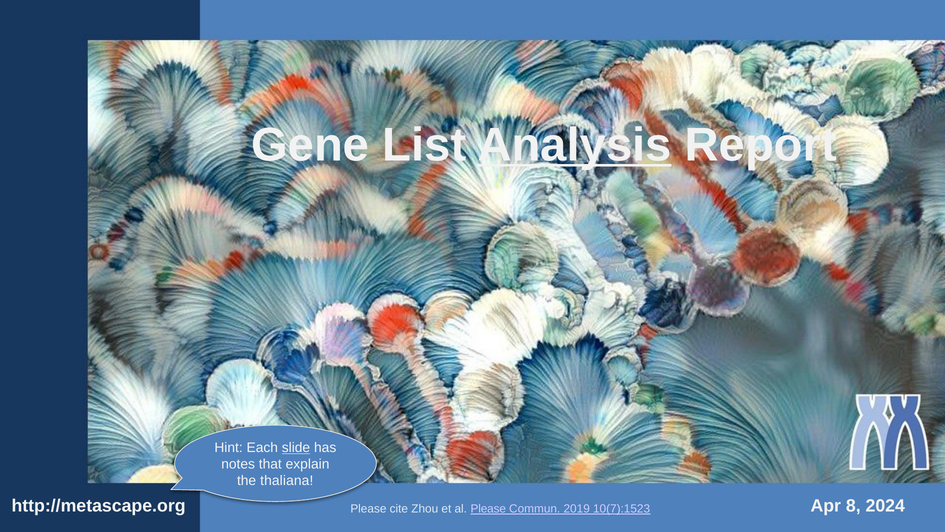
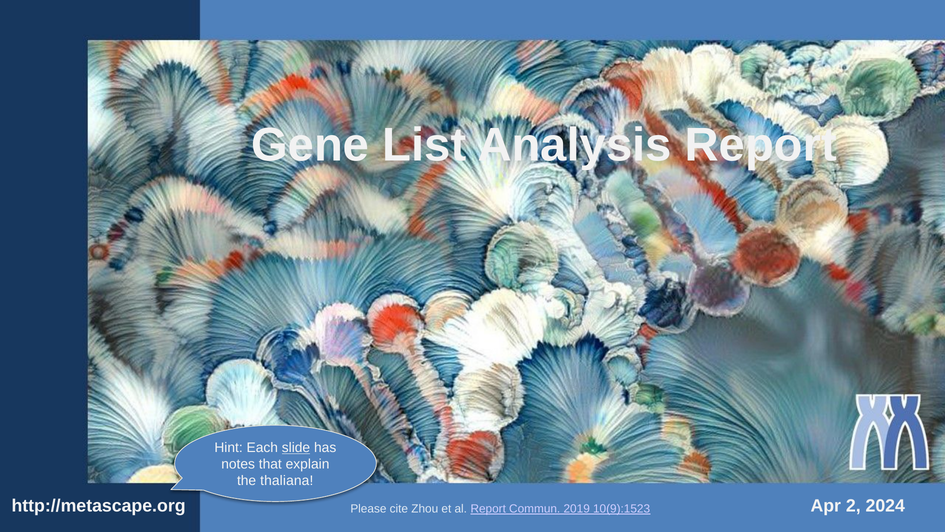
Analysis underline: present -> none (575, 145)
8: 8 -> 2 (853, 505)
al Please: Please -> Report (488, 508)
10(7):1523: 10(7):1523 -> 10(9):1523 (622, 508)
